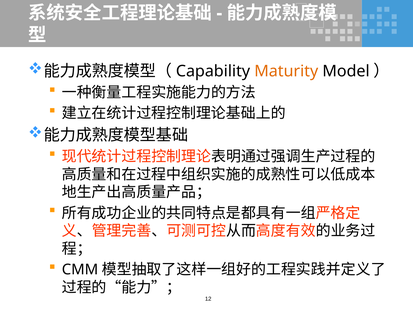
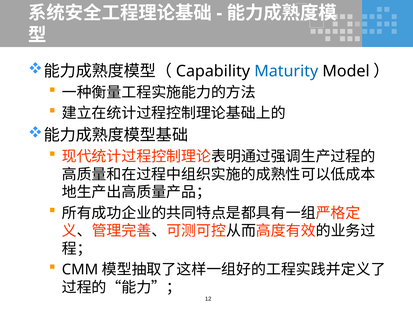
Maturity colour: orange -> blue (286, 71)
